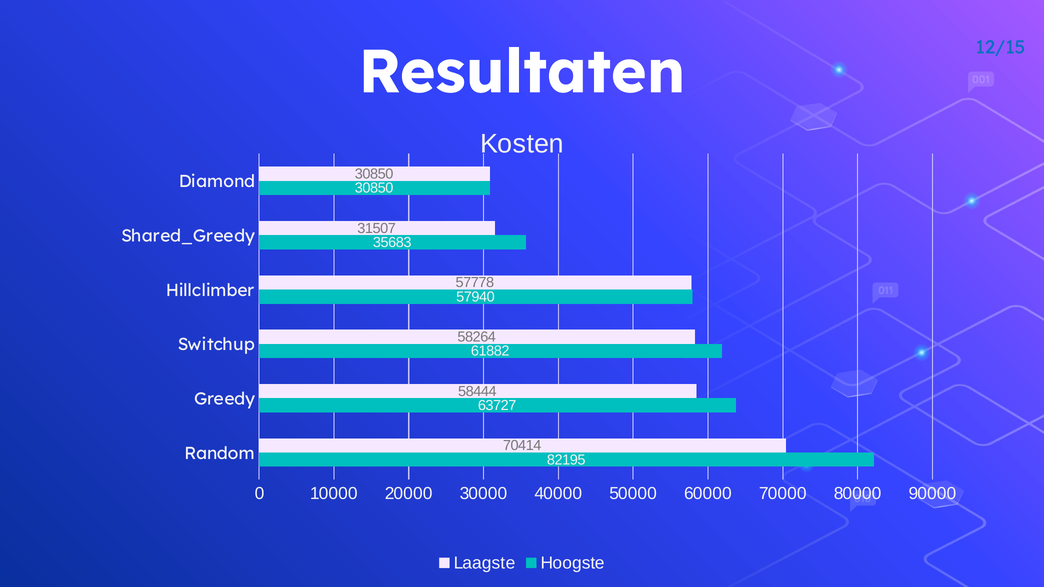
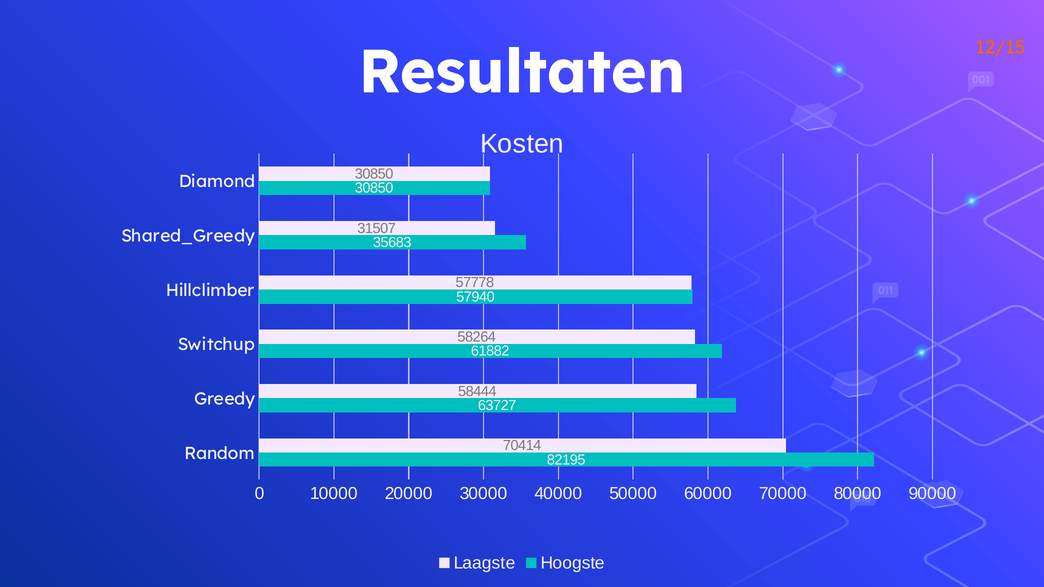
12/15 colour: blue -> orange (1000, 48)
